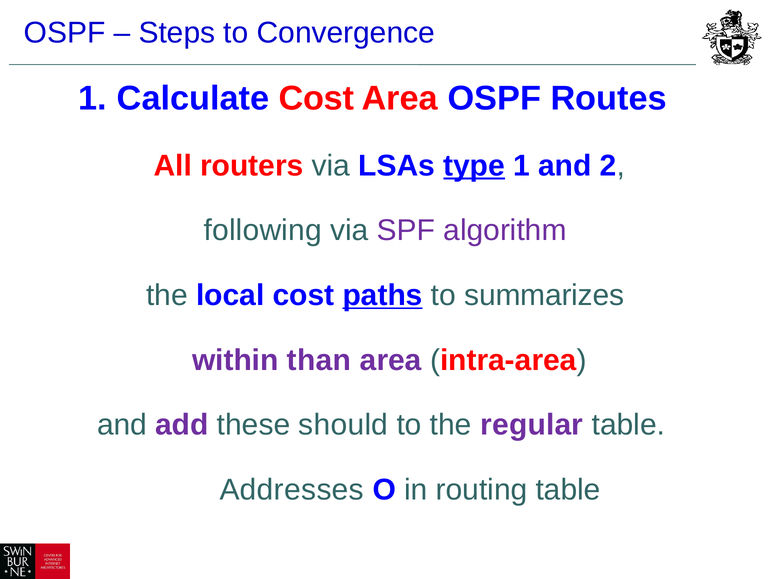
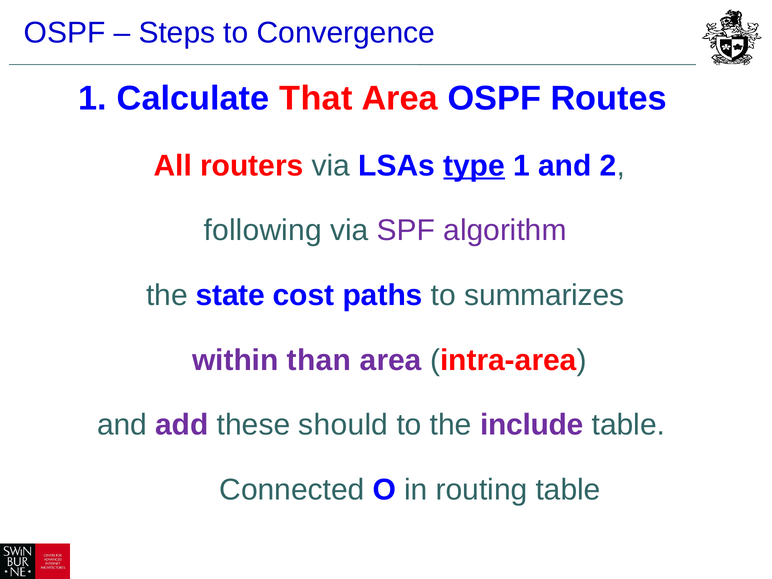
Calculate Cost: Cost -> That (316, 98)
local: local -> state (230, 295)
paths underline: present -> none (383, 295)
regular: regular -> include (532, 425)
Addresses: Addresses -> Connected (292, 490)
